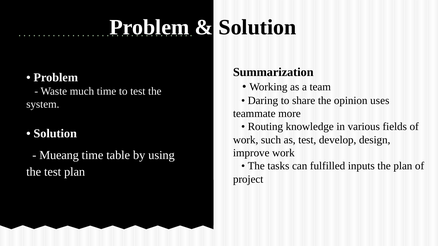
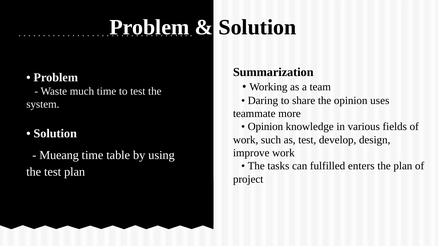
Routing: Routing -> Opinion (265, 127)
inputs: inputs -> enters (361, 166)
